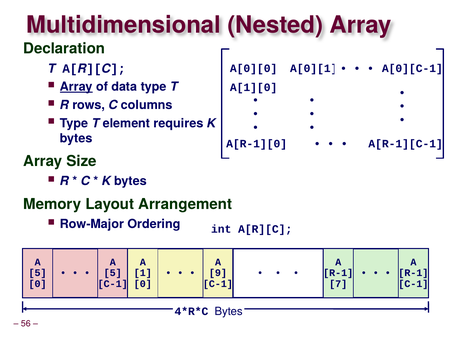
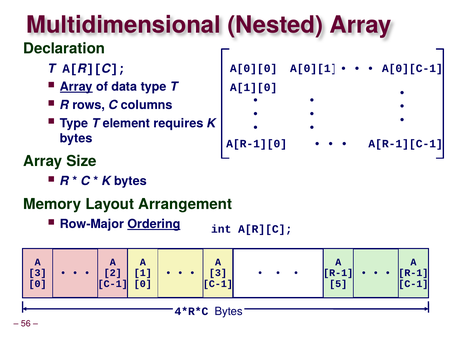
Ordering underline: none -> present (154, 224)
5: 5 -> 3 (38, 272)
5: 5 -> 2 (113, 272)
9: 9 -> 3 (218, 272)
7: 7 -> 5 (338, 283)
